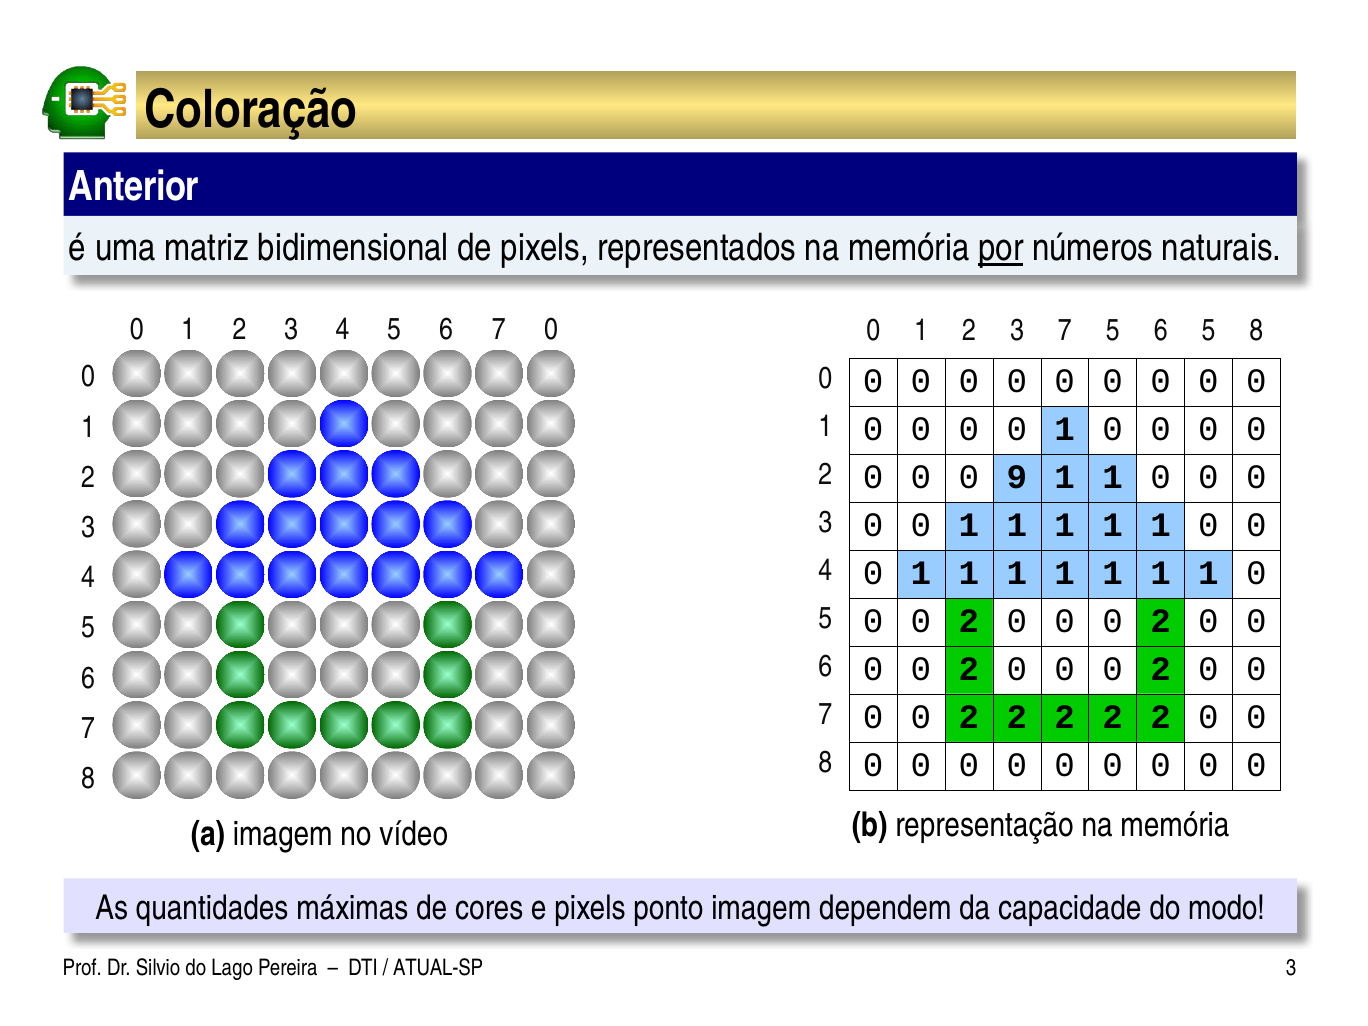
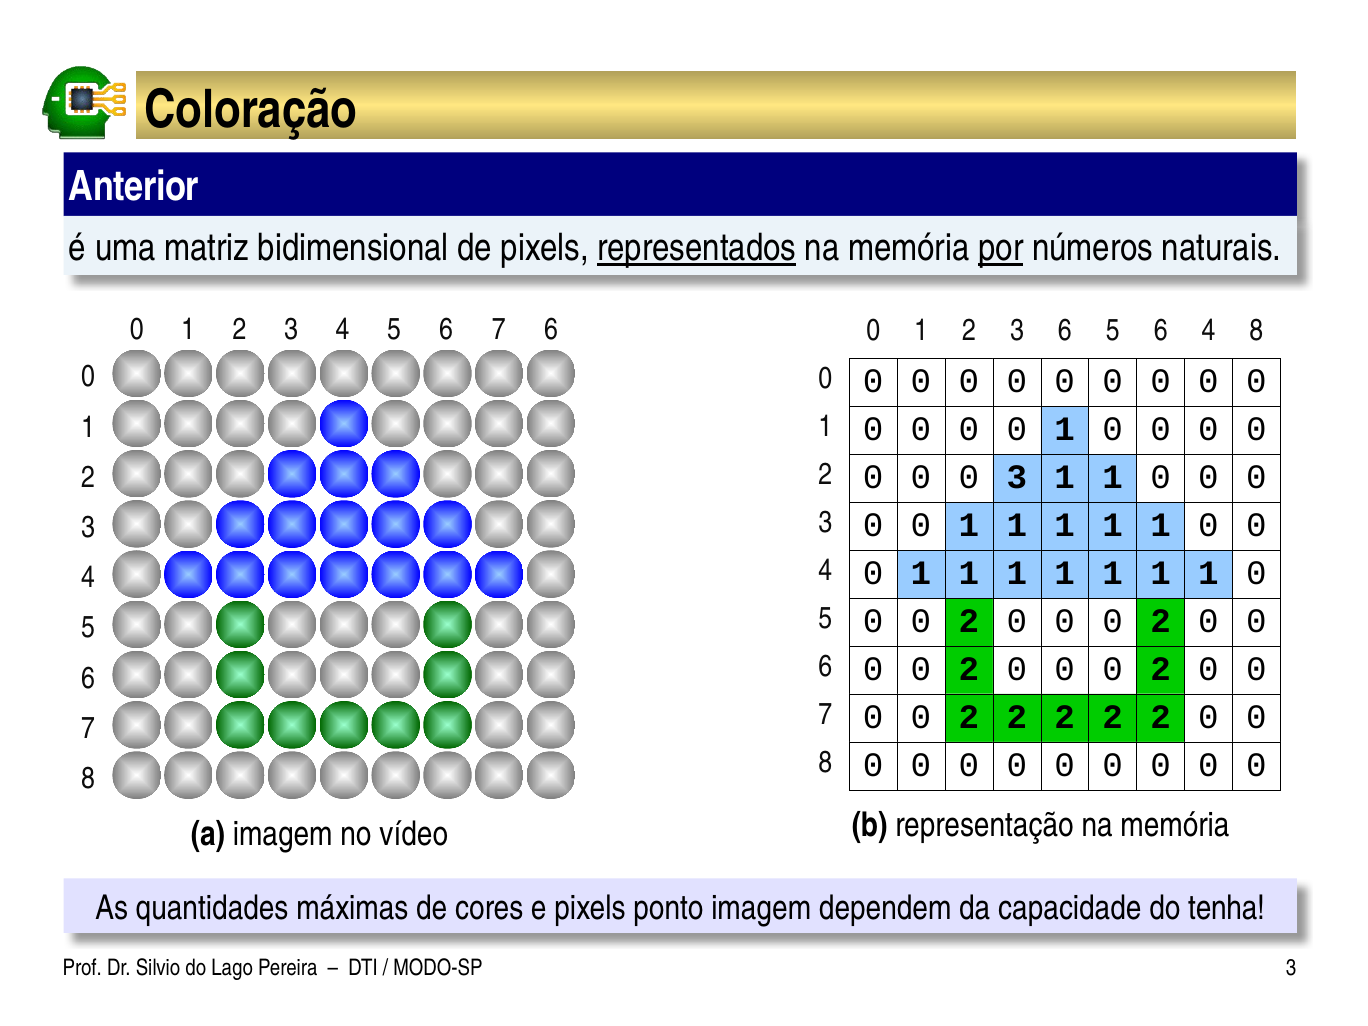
representados underline: none -> present (697, 248)
6 7 0: 0 -> 6 (551, 329)
3 7: 7 -> 6 (1065, 331)
6 5: 5 -> 4 (1208, 331)
0 0 0 9: 9 -> 3 (1017, 477)
modo: modo -> tenha (1227, 908)
ATUAL-SP: ATUAL-SP -> MODO-SP (438, 968)
